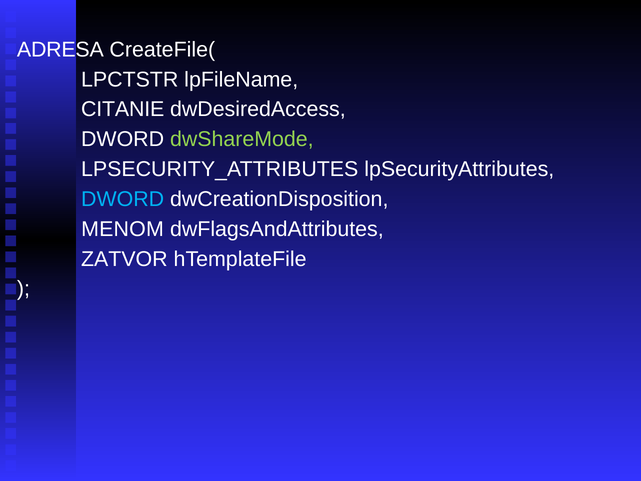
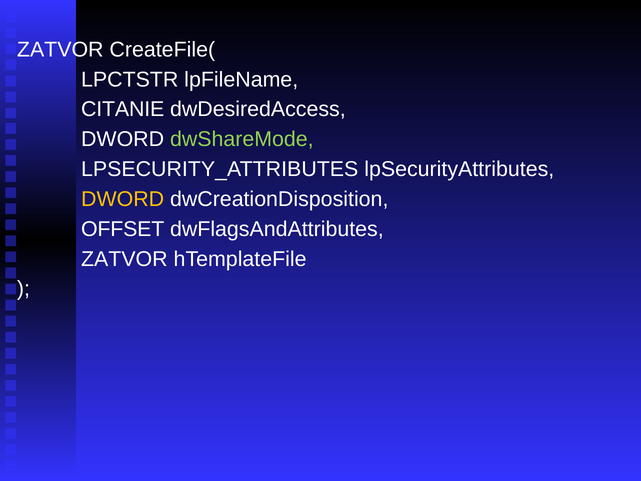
ADRESA: ADRESA -> ZATVOR (60, 50)
DWORD colour: light blue -> yellow (123, 199)
MENOM: MENOM -> OFFSET (123, 229)
